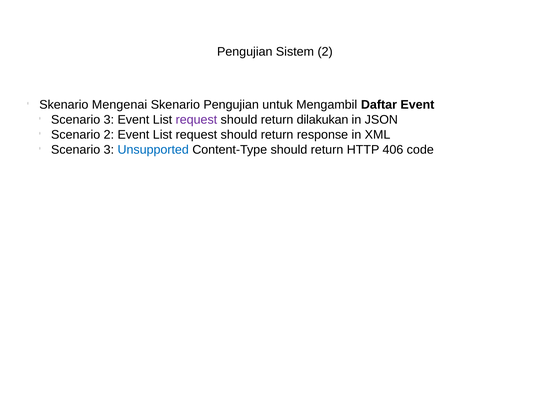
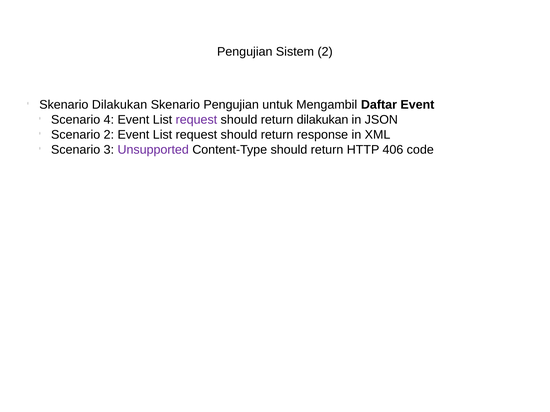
Skenario Mengenai: Mengenai -> Dilakukan (120, 105)
3: 3 -> 4 (109, 120)
Unsupported colour: blue -> purple (153, 150)
